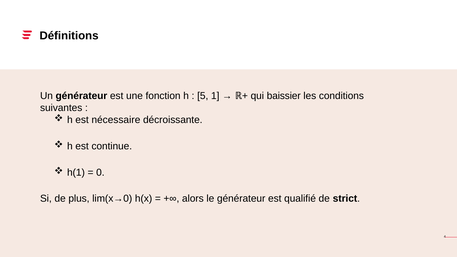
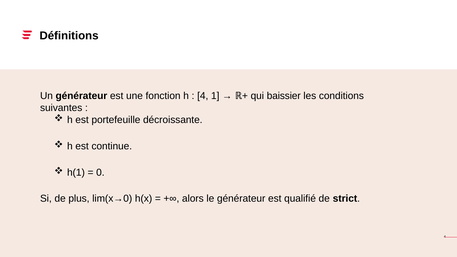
5: 5 -> 4 (203, 96)
nécessaire: nécessaire -> portefeuille (116, 120)
